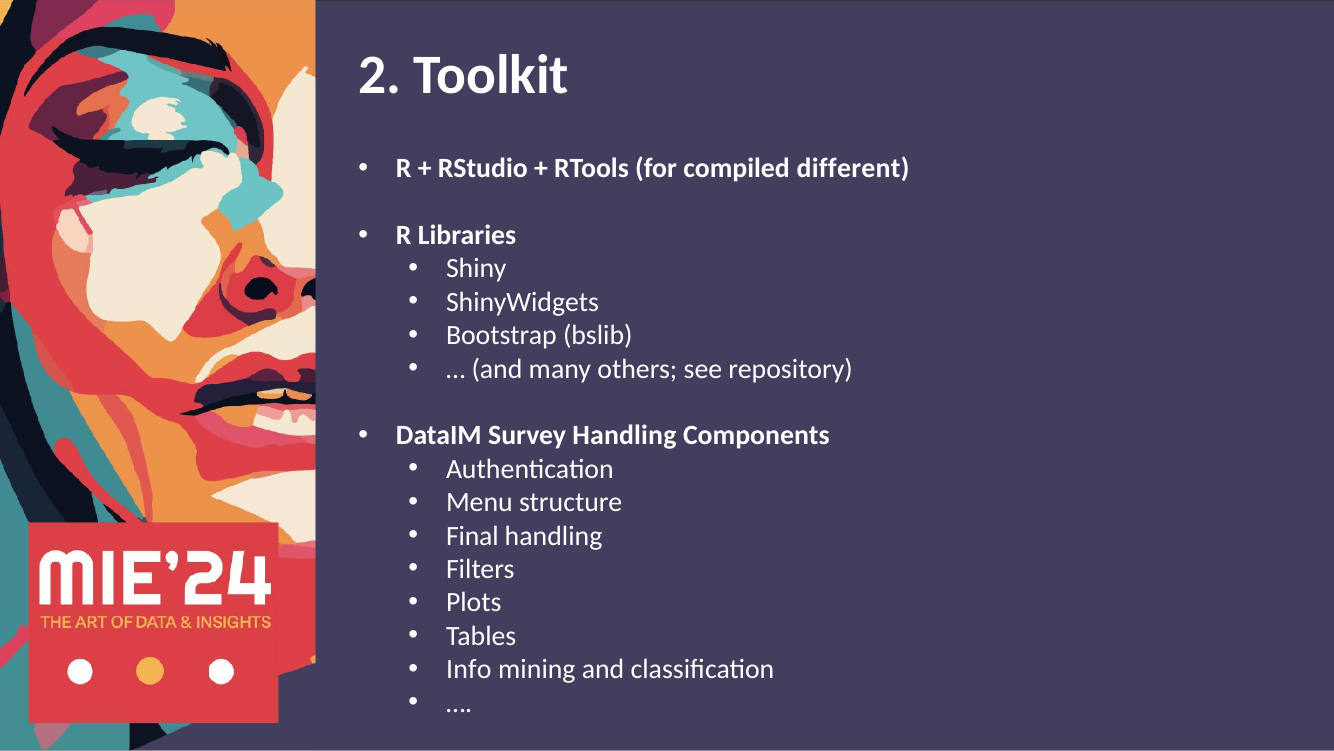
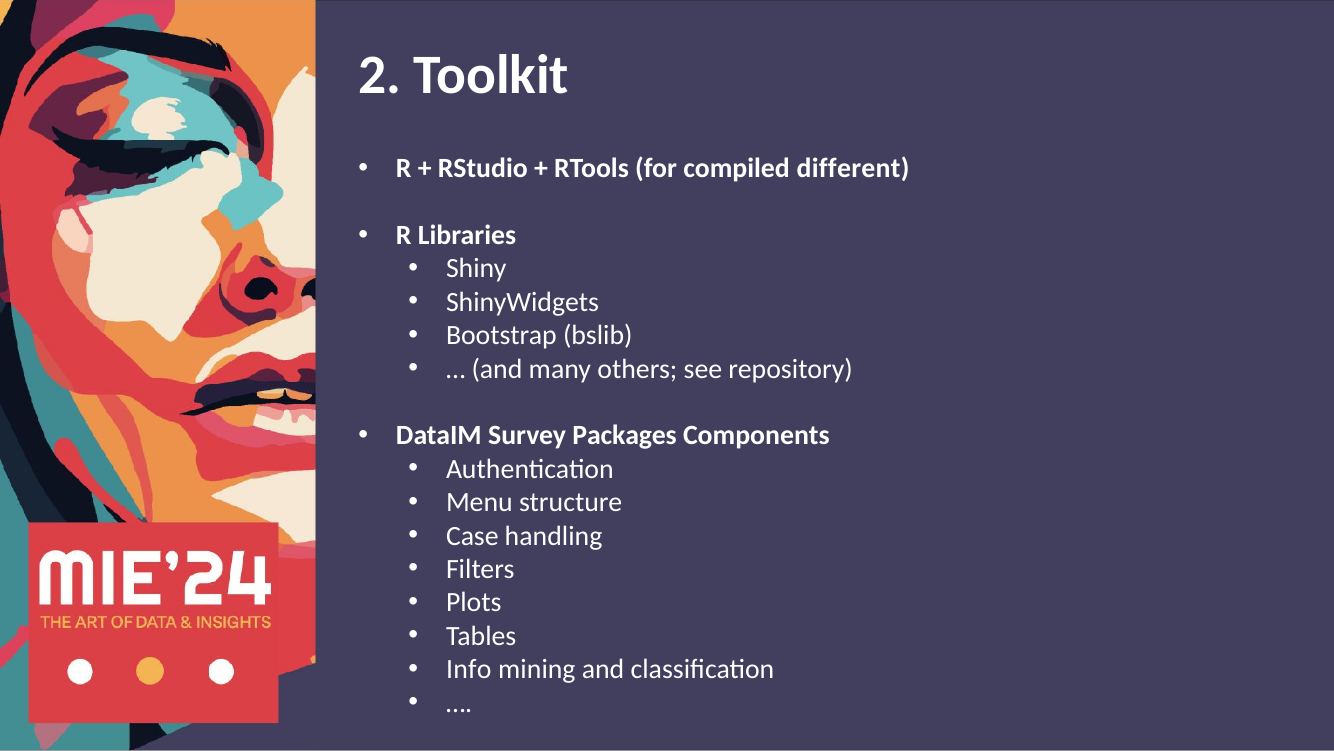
Survey Handling: Handling -> Packages (625, 435)
Final: Final -> Case (472, 535)
